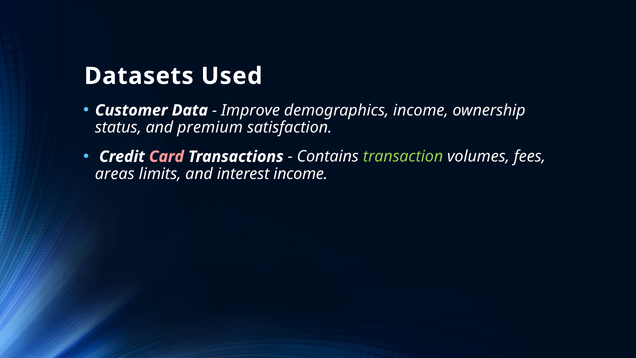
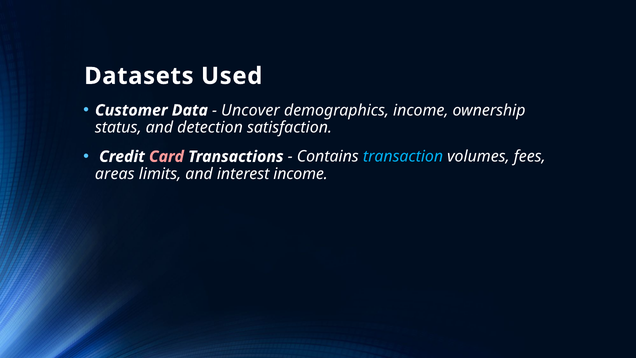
Improve: Improve -> Uncover (250, 110)
premium: premium -> detection (210, 127)
transaction colour: light green -> light blue (403, 157)
